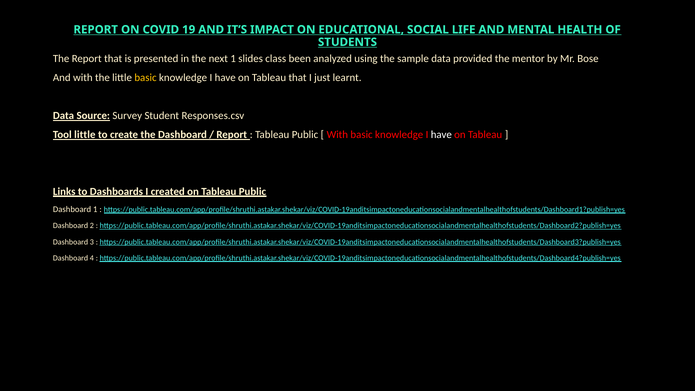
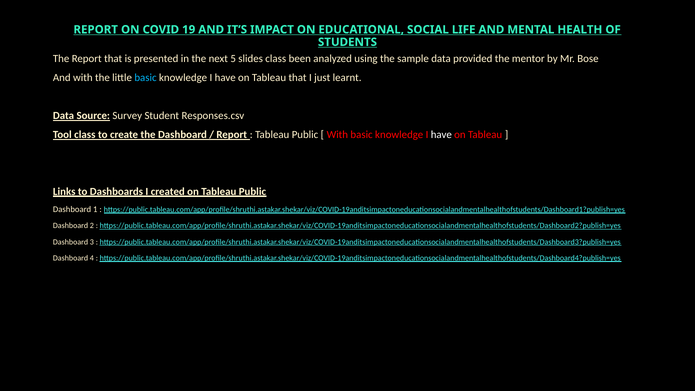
next 1: 1 -> 5 (233, 59)
basic colour: yellow -> light blue (145, 78)
Tool little: little -> class (85, 135)
